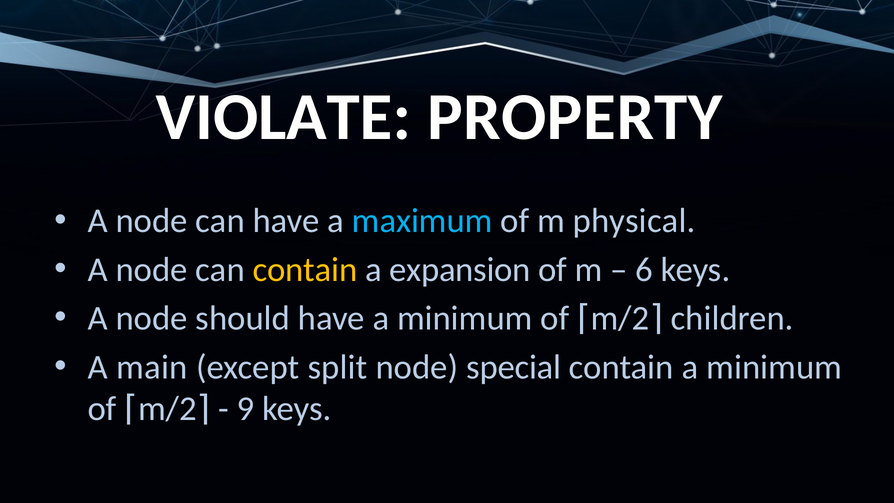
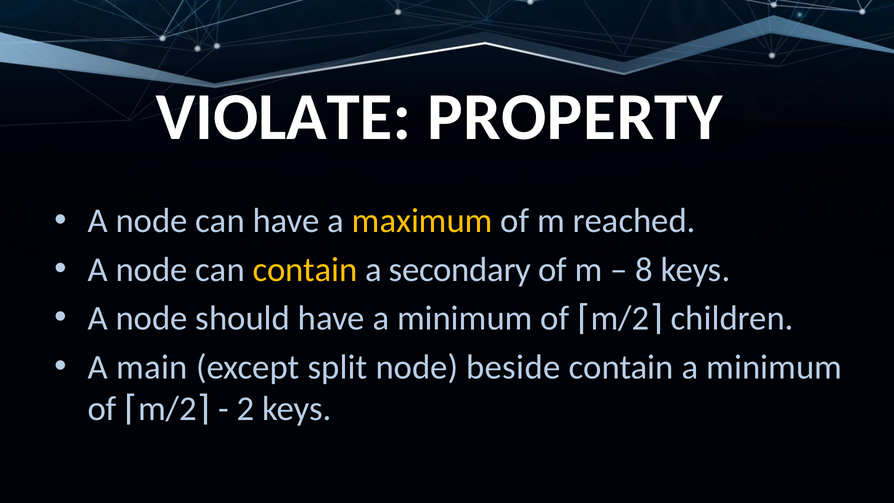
maximum colour: light blue -> yellow (422, 221)
physical: physical -> reached (634, 221)
expansion: expansion -> secondary (460, 270)
6: 6 -> 8 (644, 270)
special: special -> beside (513, 367)
9: 9 -> 2 (245, 409)
